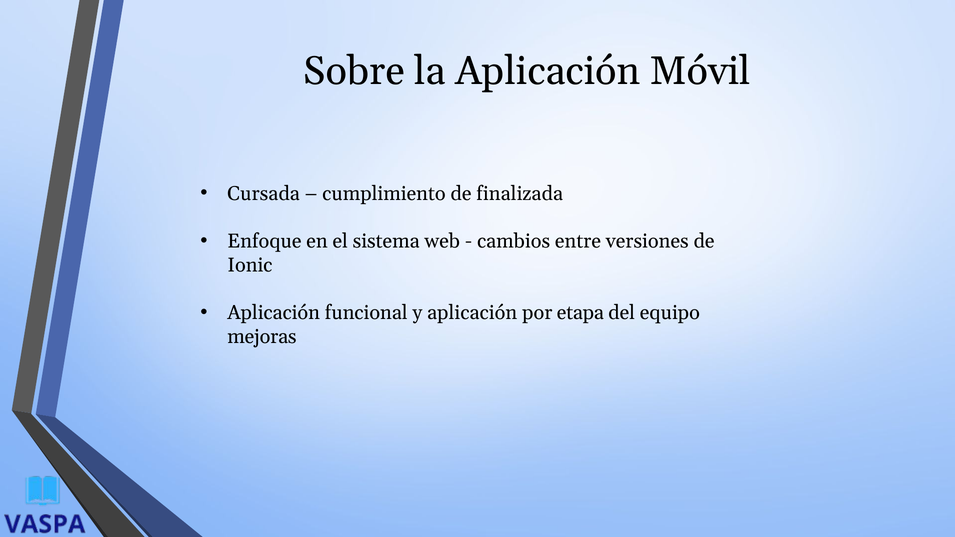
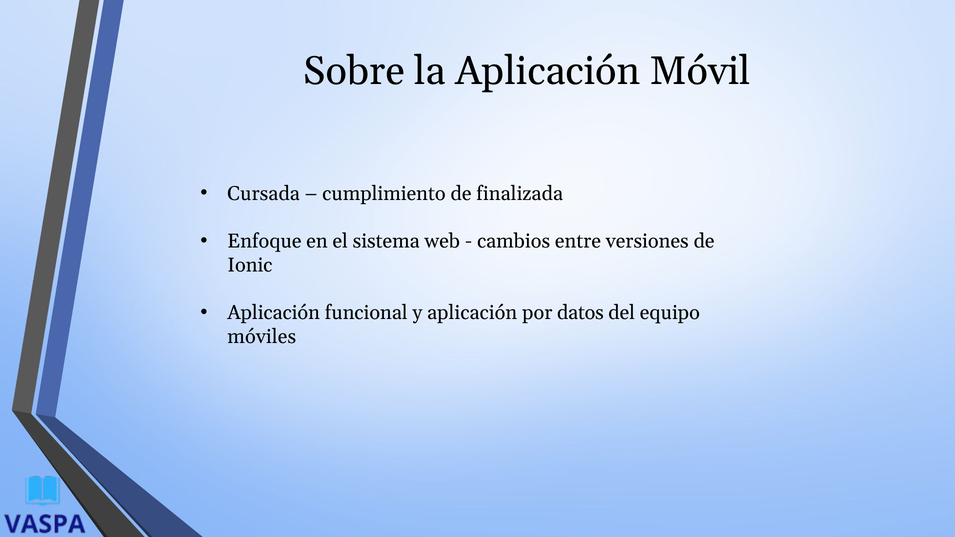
etapa: etapa -> datos (580, 313)
mejoras: mejoras -> móviles (262, 337)
